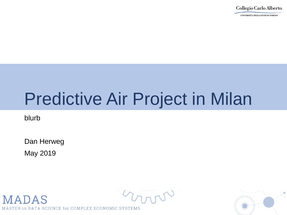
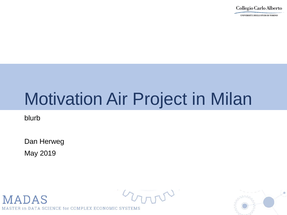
Predictive: Predictive -> Motivation (63, 99)
